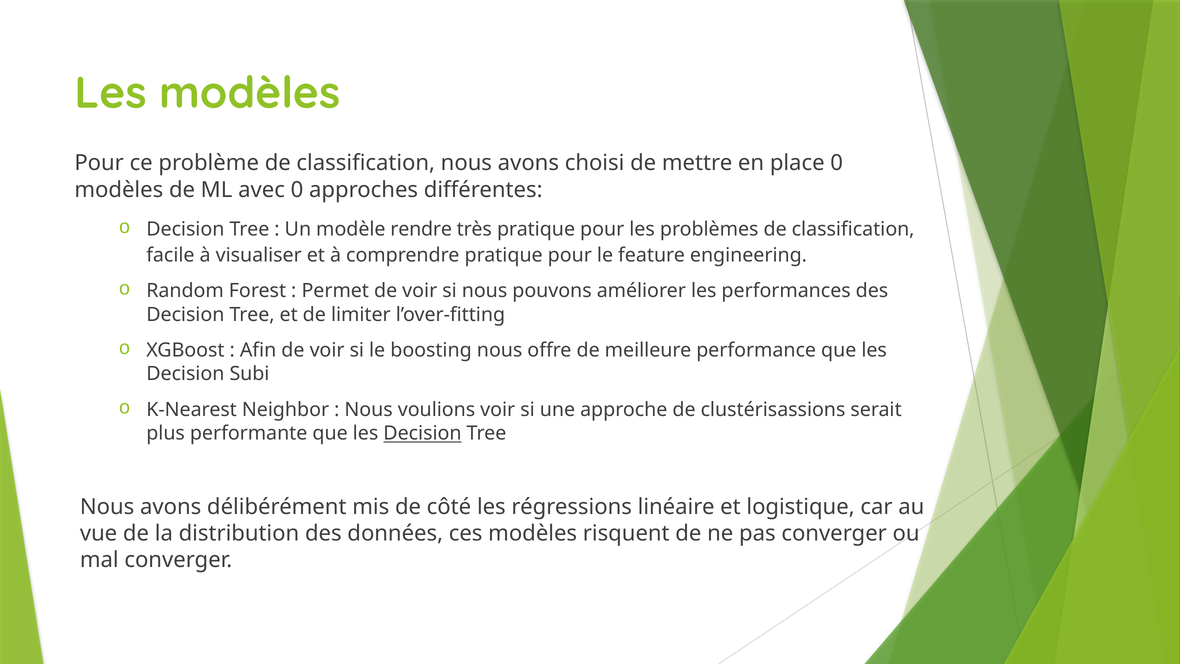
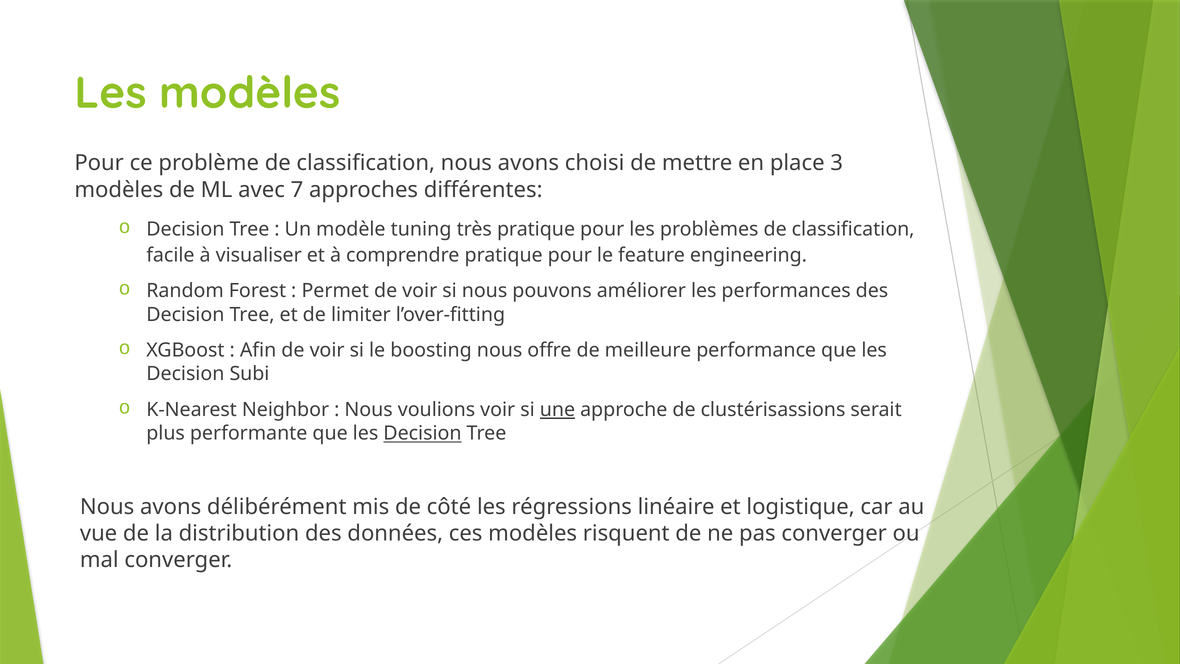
place 0: 0 -> 3 (837, 163)
avec 0: 0 -> 7 (297, 190)
rendre: rendre -> tuning (421, 229)
une underline: none -> present (557, 410)
